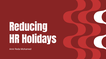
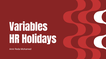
Reducing: Reducing -> Variables (28, 28)
